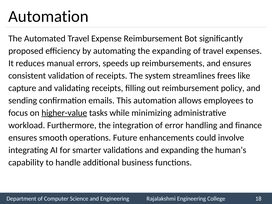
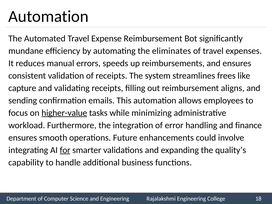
proposed: proposed -> mundane (26, 51)
the expanding: expanding -> eliminates (172, 51)
policy: policy -> aligns (233, 88)
for underline: none -> present (65, 150)
human’s: human’s -> quality’s (231, 150)
